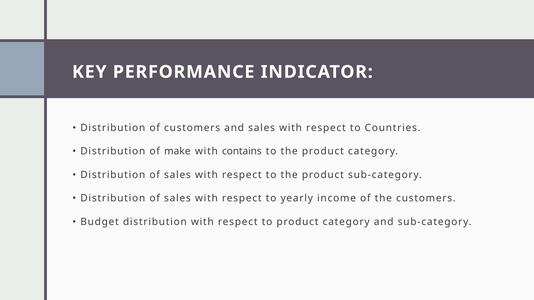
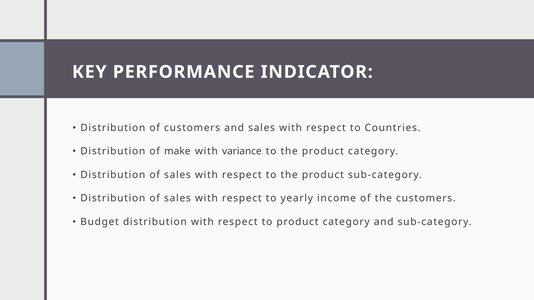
contains: contains -> variance (242, 152)
